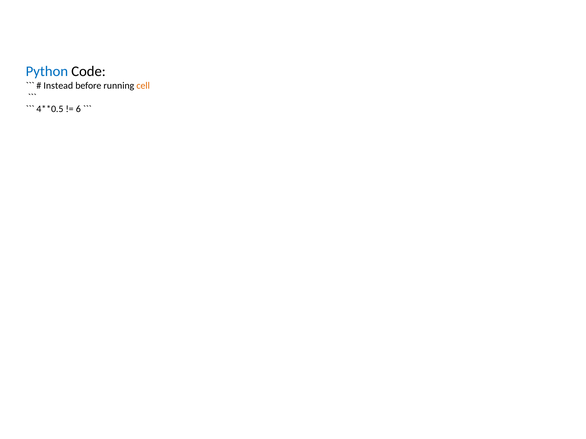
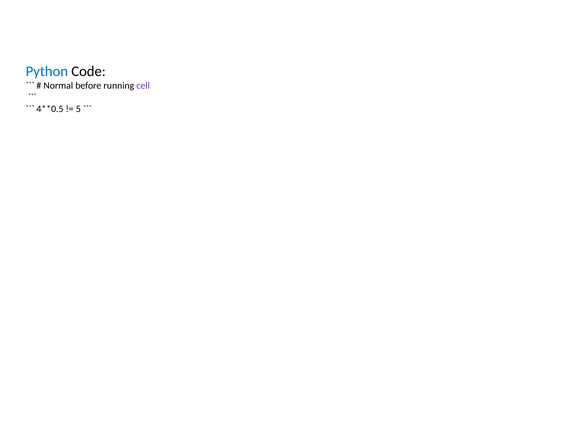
Instead: Instead -> Normal (58, 86)
cell colour: orange -> purple (143, 86)
6: 6 -> 5 (78, 109)
